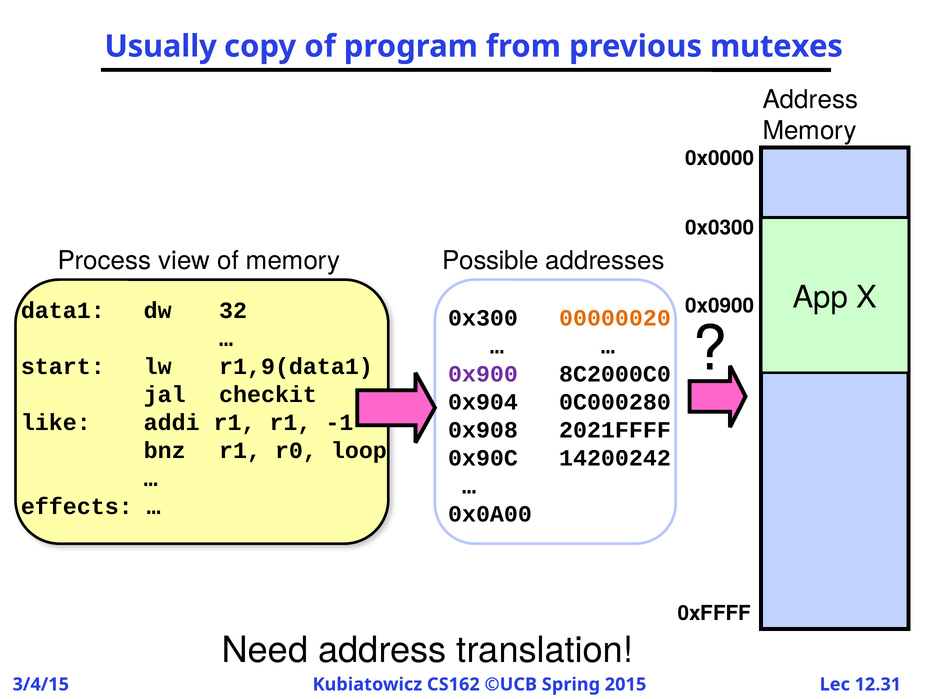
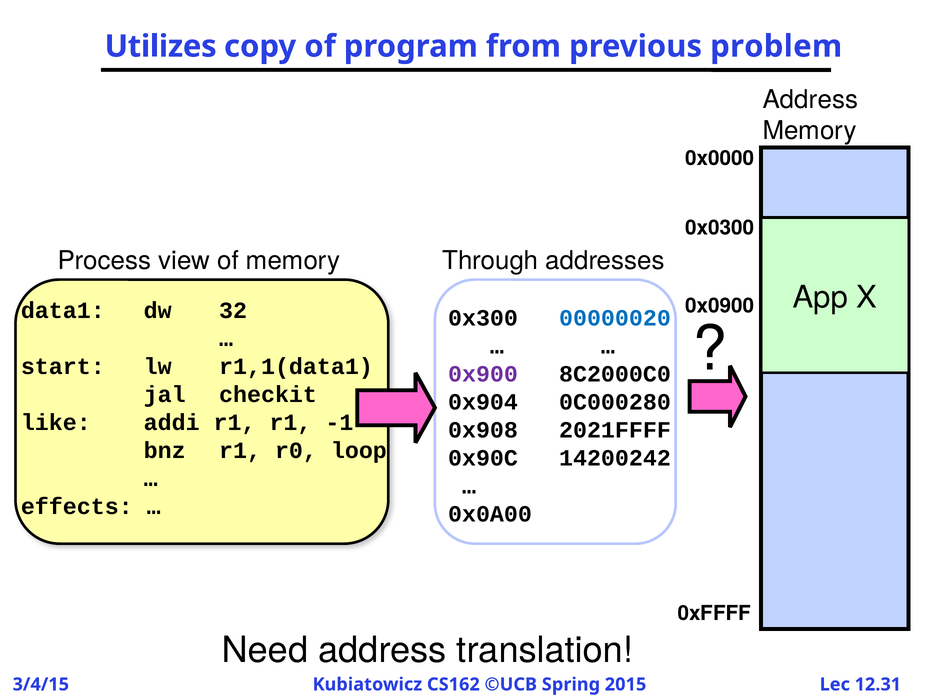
Usually: Usually -> Utilizes (161, 46)
mutexes: mutexes -> problem (776, 46)
Possible: Possible -> Through (490, 261)
00000020 colour: orange -> blue (615, 318)
r1,9(data1: r1,9(data1 -> r1,1(data1 (296, 367)
